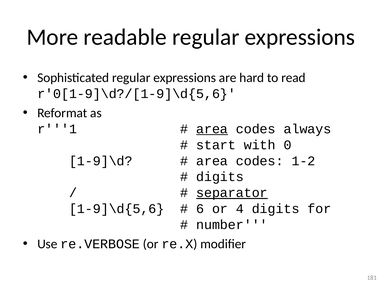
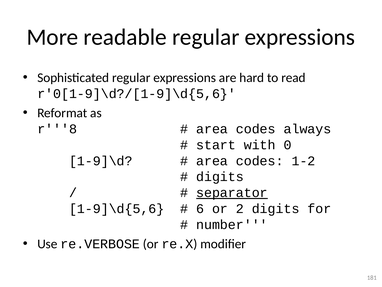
r'''1: r'''1 -> r'''8 (57, 129)
area underline: present -> none (212, 129)
4: 4 -> 2 (240, 208)
